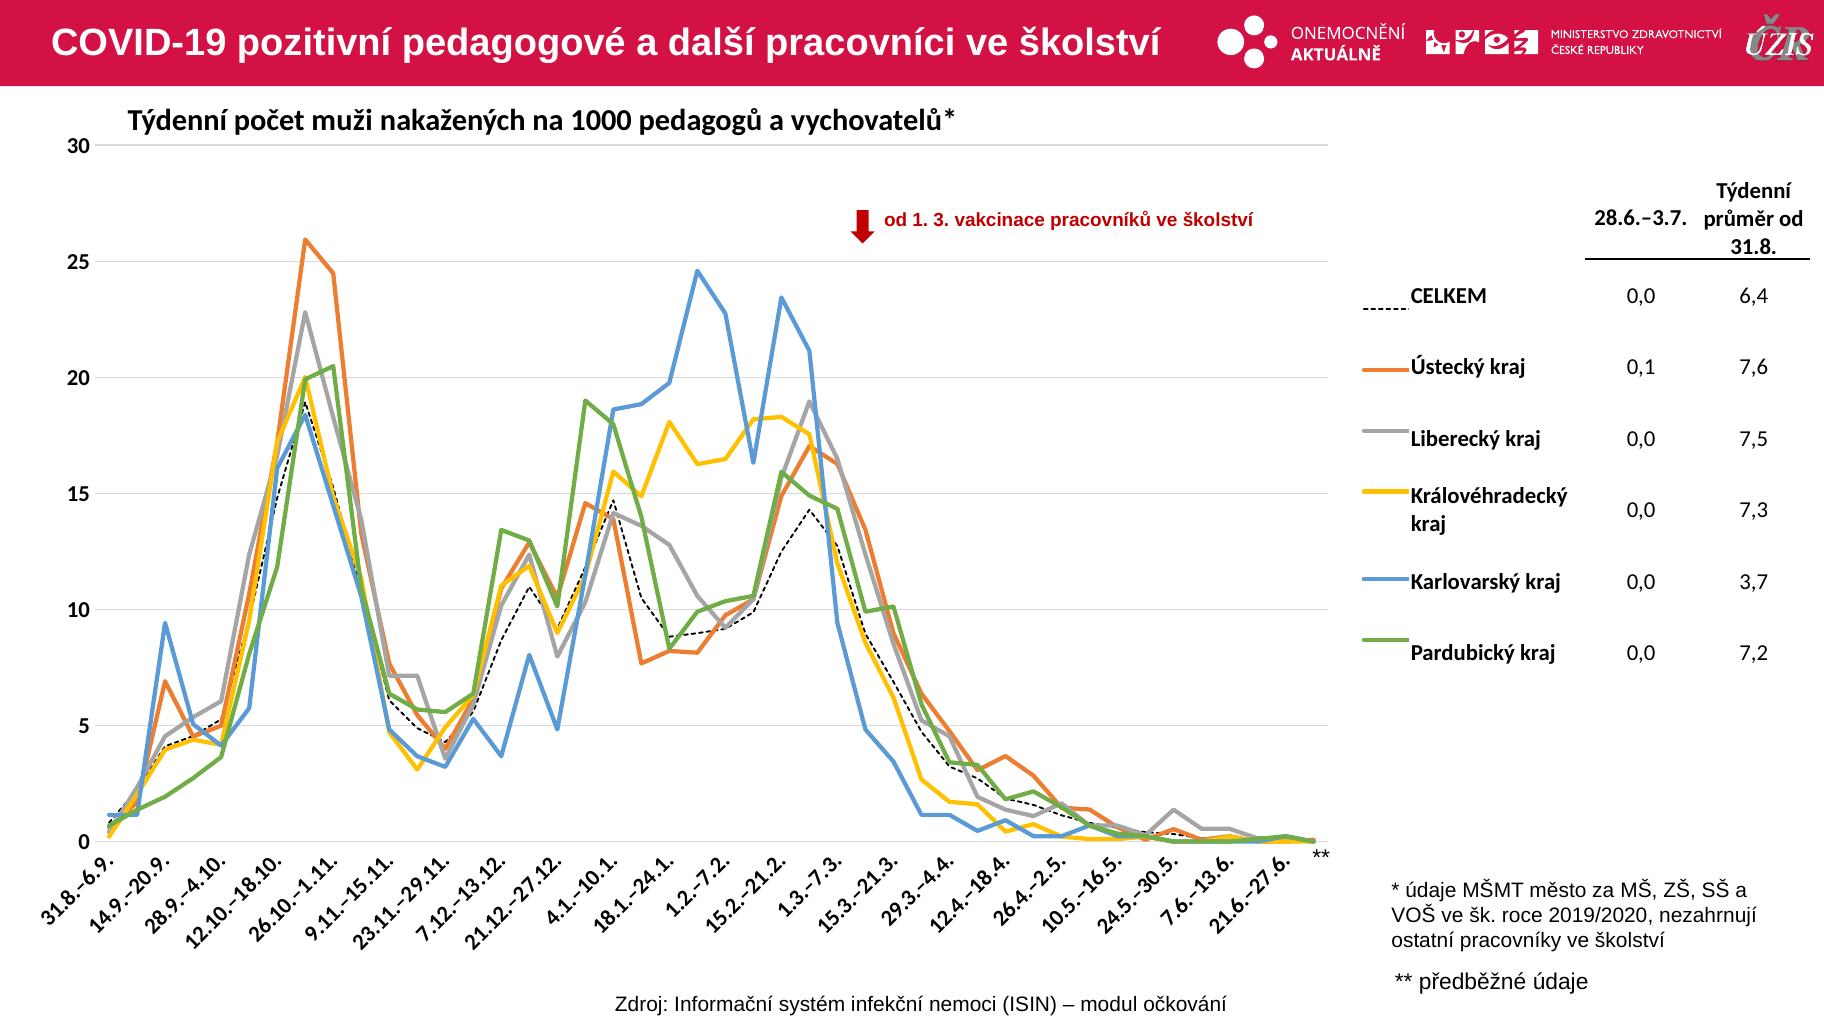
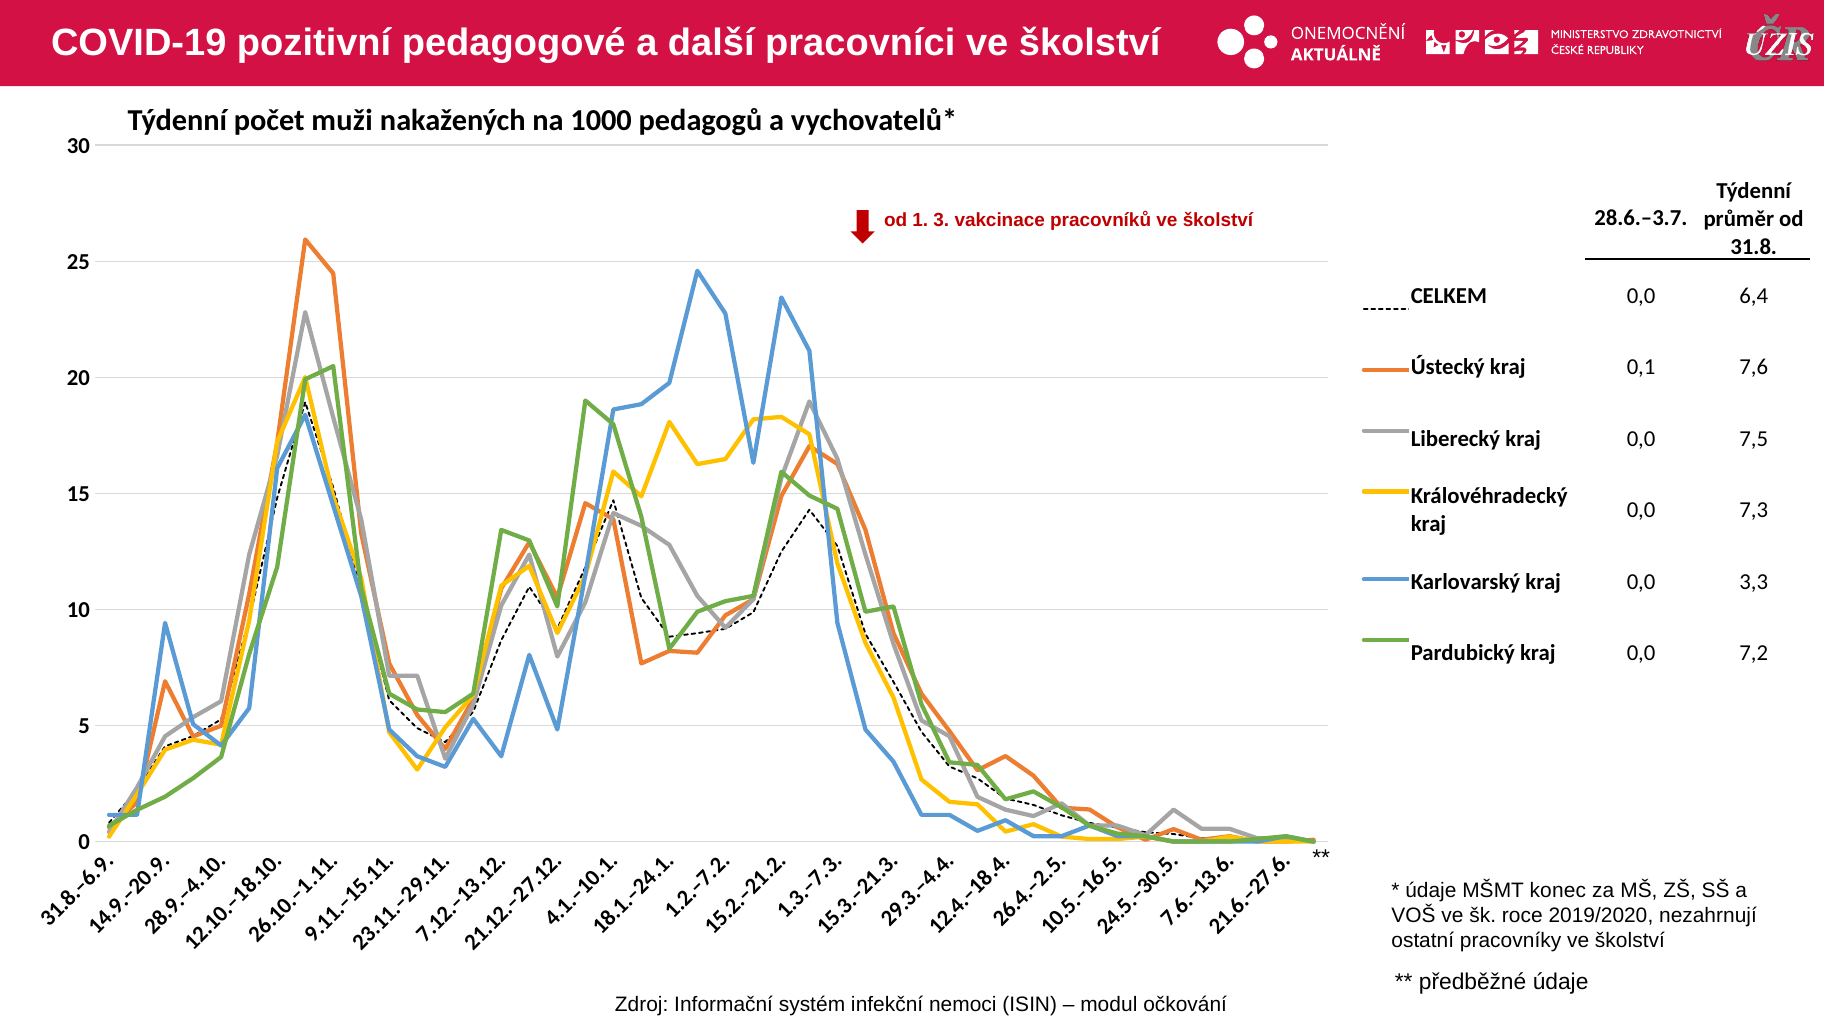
3,7: 3,7 -> 3,3 (1754, 582)
město: město -> konec (1558, 891)
